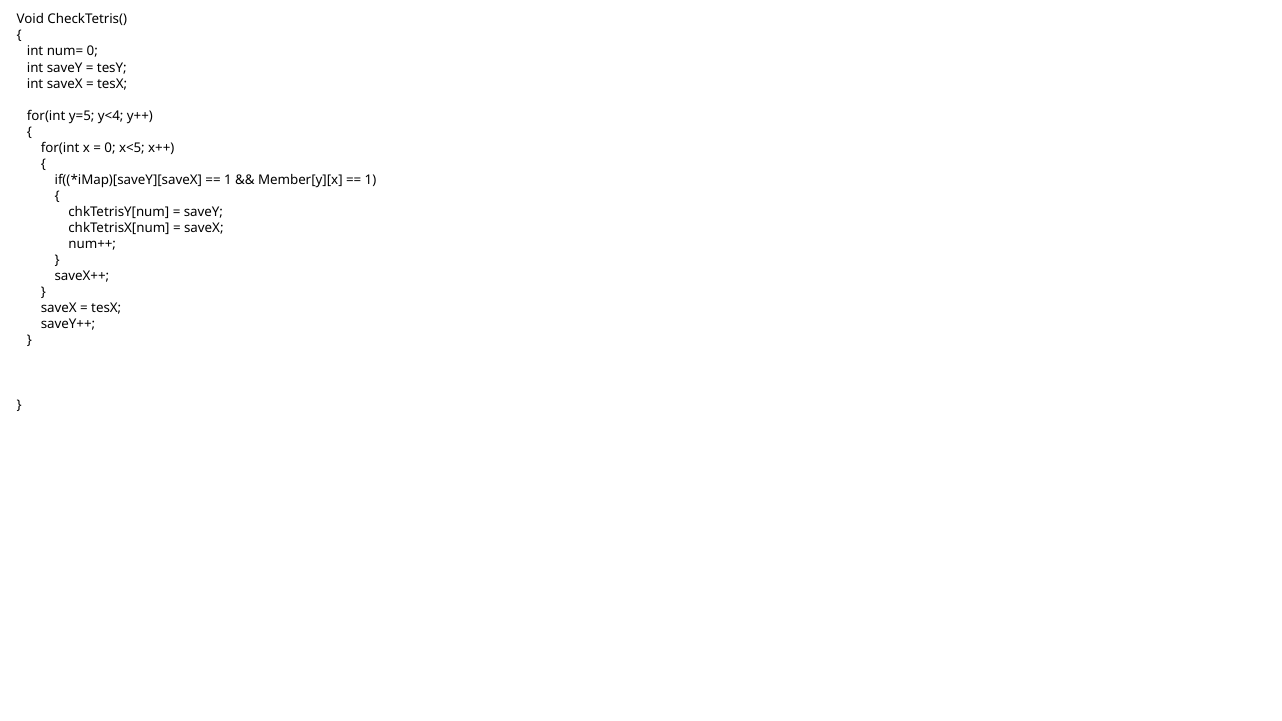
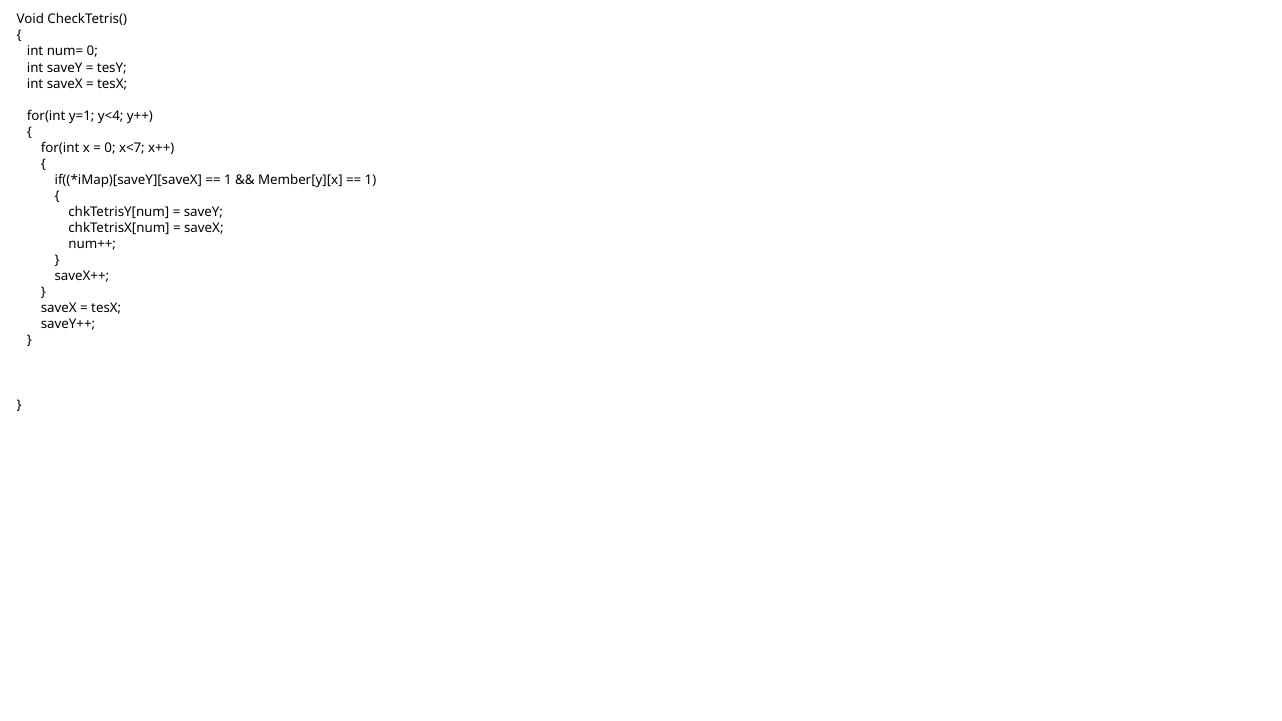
y=5: y=5 -> y=1 (82, 116)
x<5: x<5 -> x<7 (132, 148)
